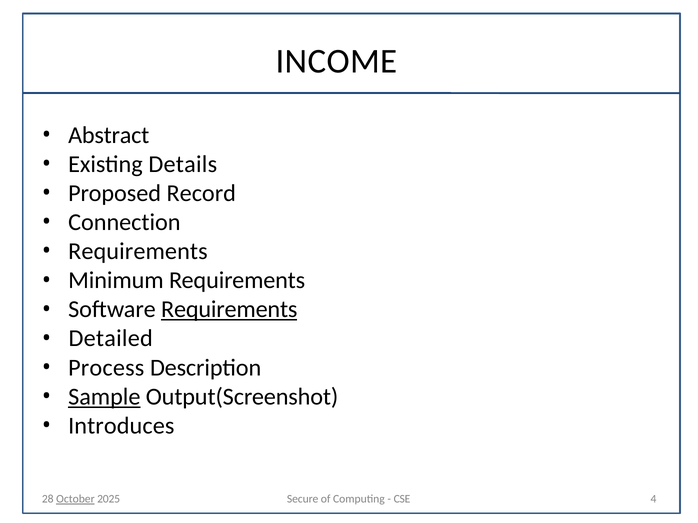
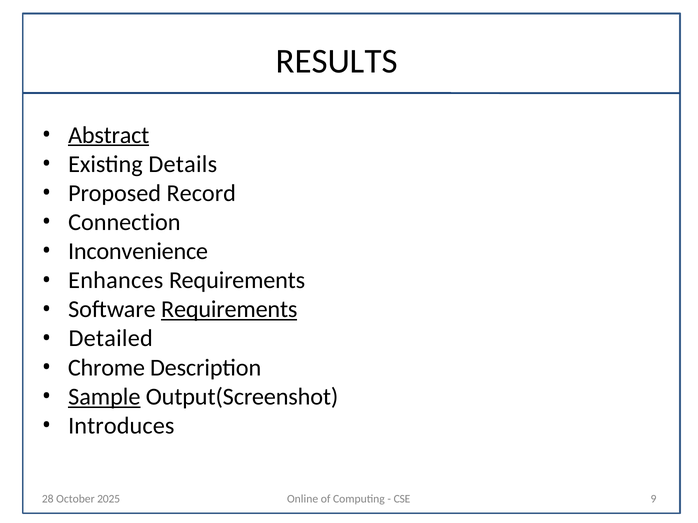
INCOME: INCOME -> RESULTS (337, 61)
Abstract underline: none -> present (109, 135)
Requirements: Requirements -> Inconvenience (138, 252)
Minimum: Minimum -> Enhances (116, 281)
Process: Process -> Chrome (106, 368)
October underline: present -> none (75, 499)
Secure: Secure -> Online (303, 499)
4: 4 -> 9 (653, 499)
